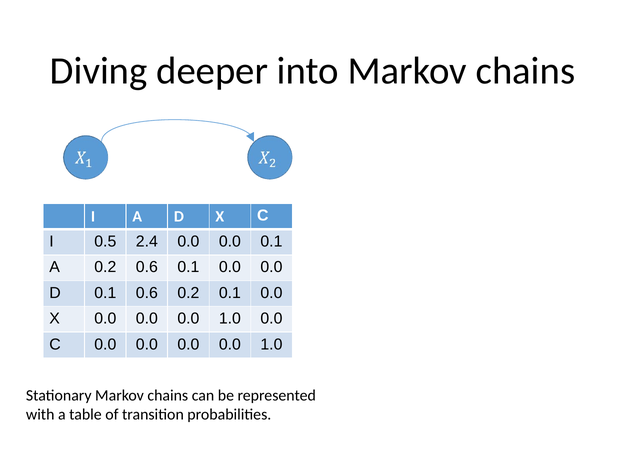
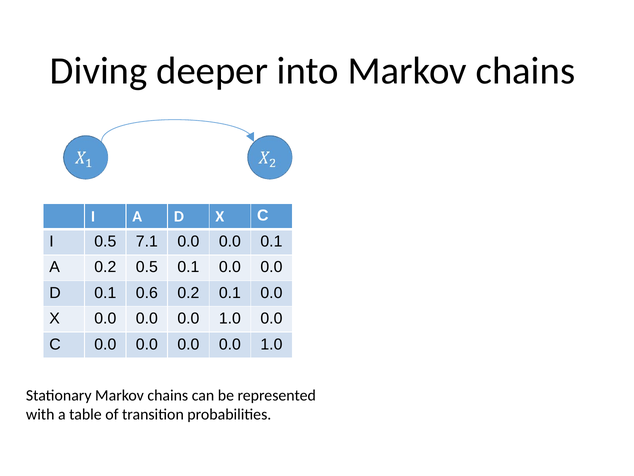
2.4: 2.4 -> 7.1 (147, 241)
0.2 0.6: 0.6 -> 0.5 (147, 267)
